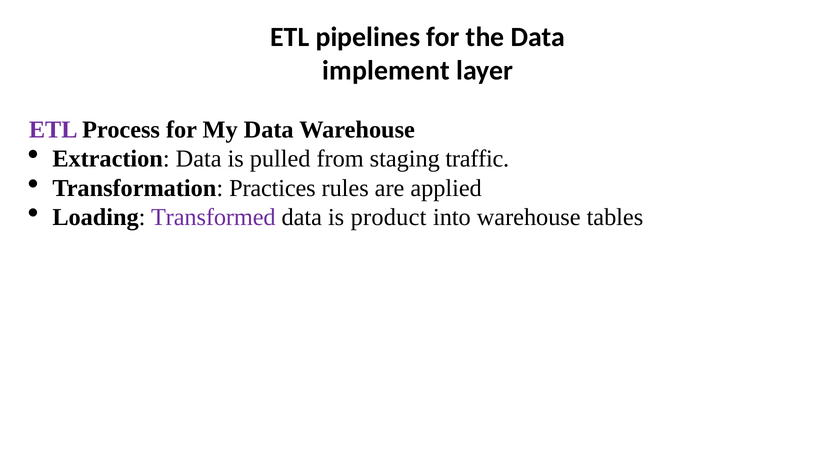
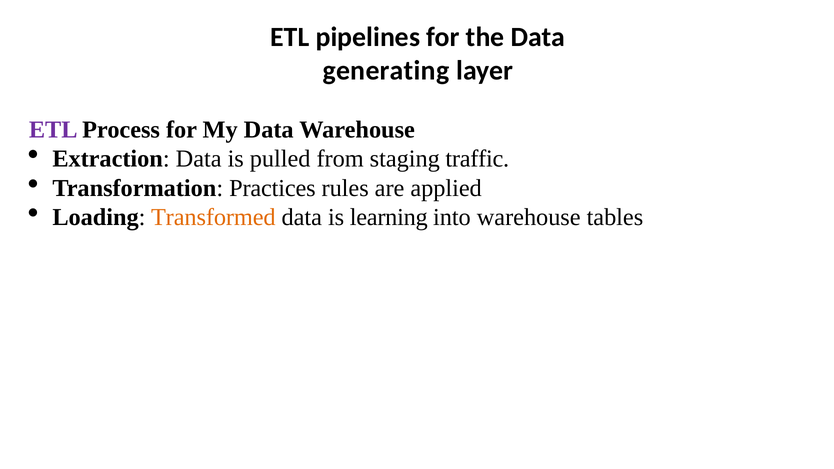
implement: implement -> generating (386, 70)
Transformed colour: purple -> orange (213, 217)
product: product -> learning (389, 217)
